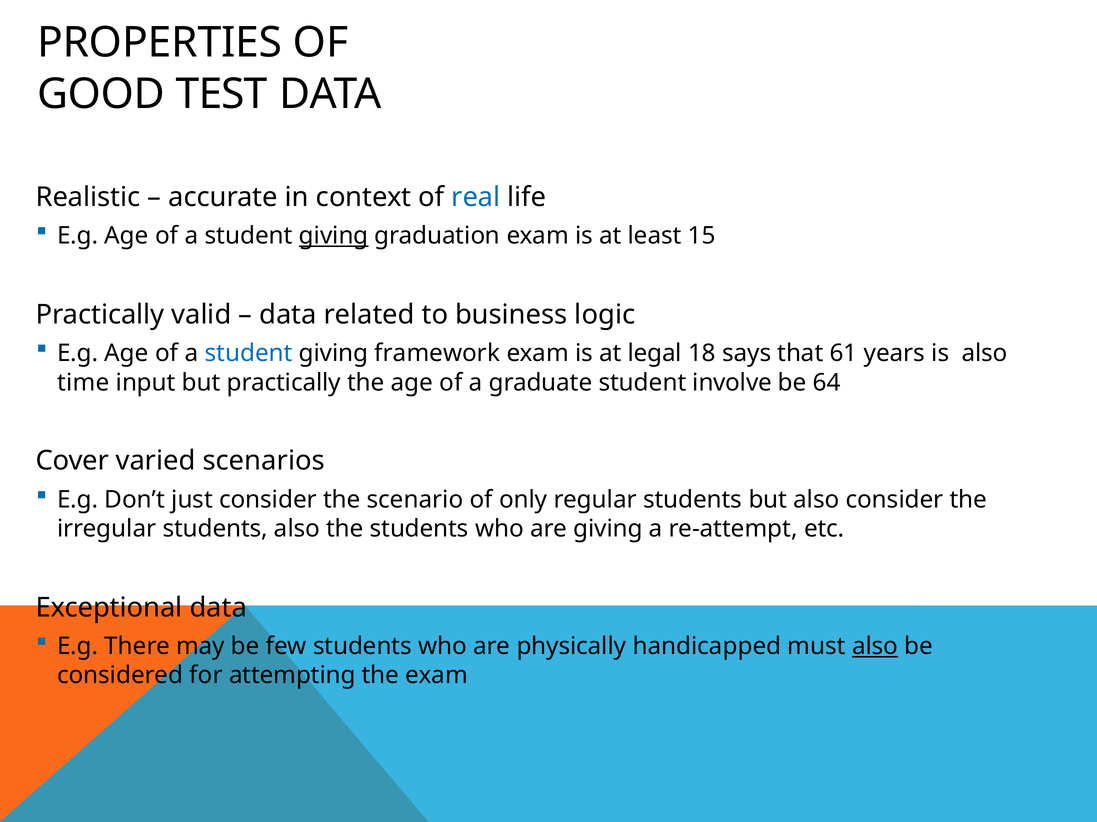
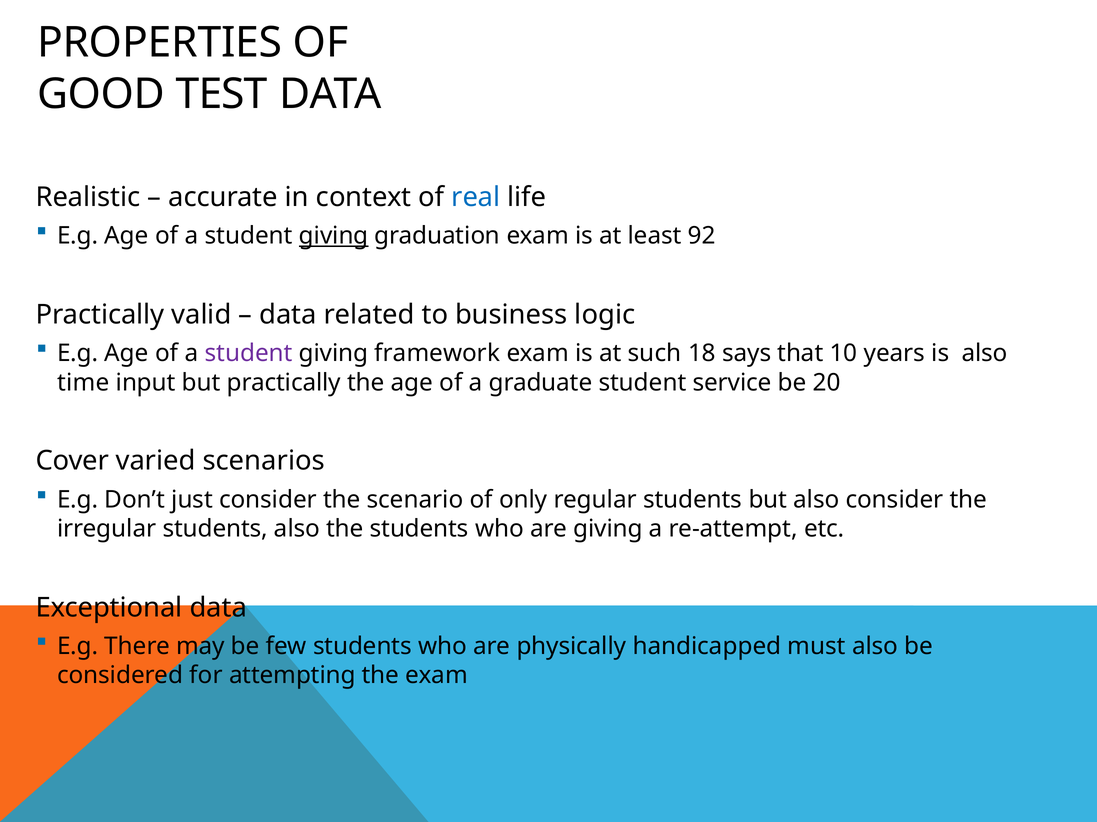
15: 15 -> 92 (702, 236)
student colour: blue -> purple (249, 354)
legal: legal -> such (655, 354)
61: 61 -> 10 (843, 354)
involve: involve -> service (732, 383)
64: 64 -> 20 (827, 383)
also underline: present -> none (875, 647)
